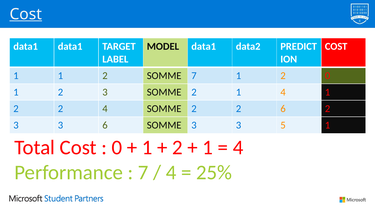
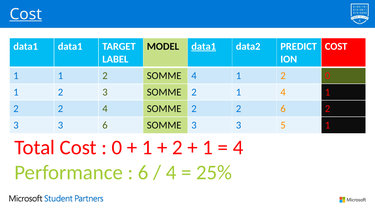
data1 underline: none -> present (204, 46)
SOMME 7: 7 -> 4 (194, 76)
7: 7 -> 6 (143, 172)
